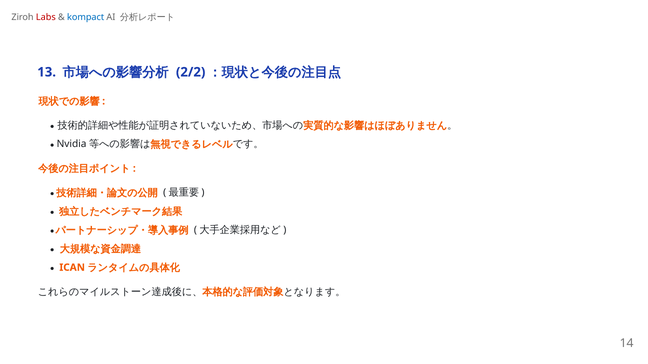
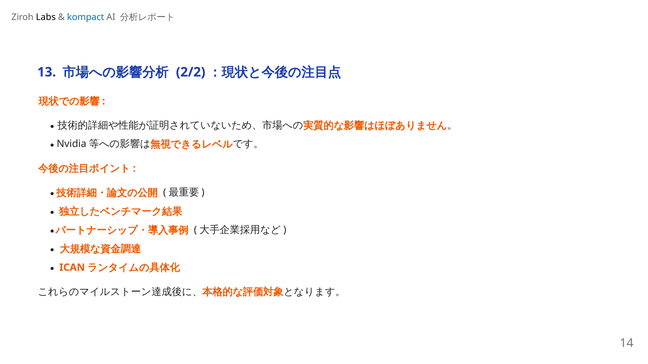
Labs colour: red -> black (46, 17)
